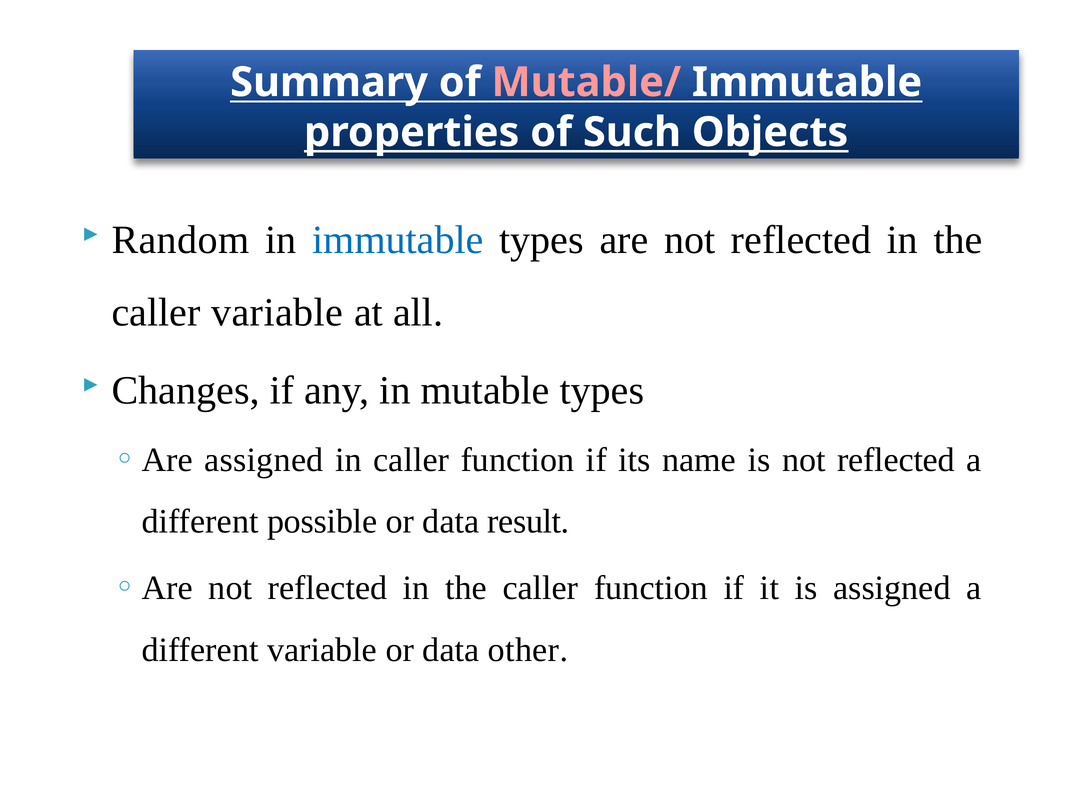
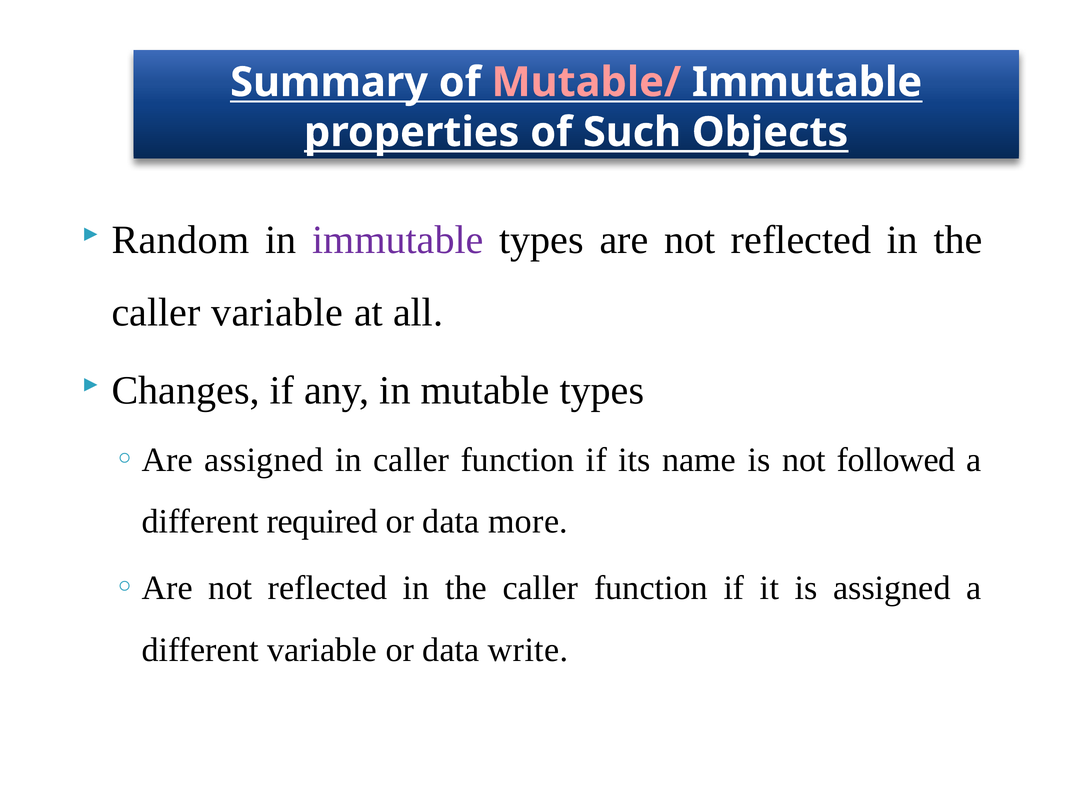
immutable colour: blue -> purple (398, 240)
is not reflected: reflected -> followed (896, 460)
possible: possible -> required (322, 522)
result: result -> more (528, 522)
other: other -> write (528, 650)
